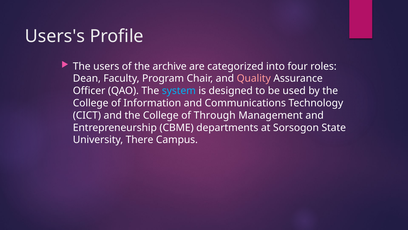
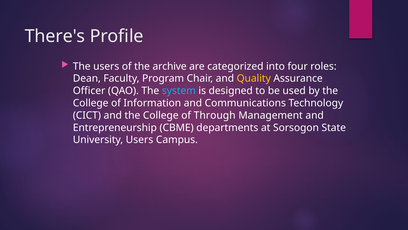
Users's: Users's -> There's (55, 36)
Quality colour: pink -> yellow (254, 78)
University There: There -> Users (139, 140)
